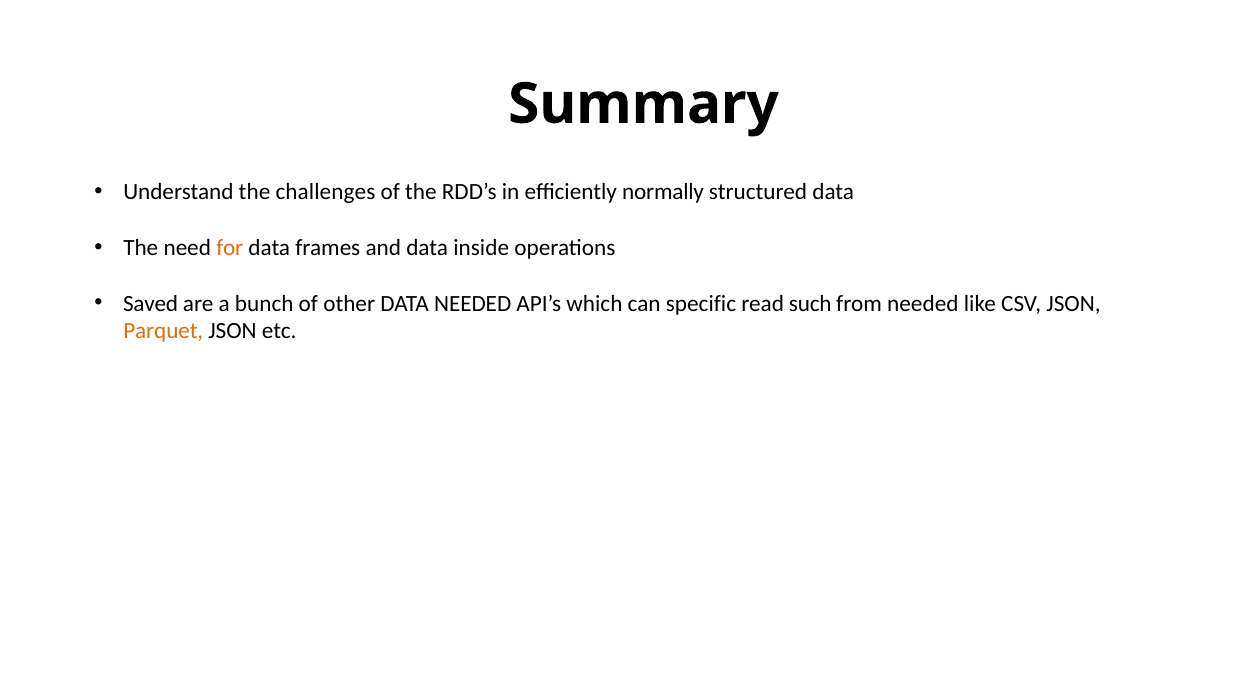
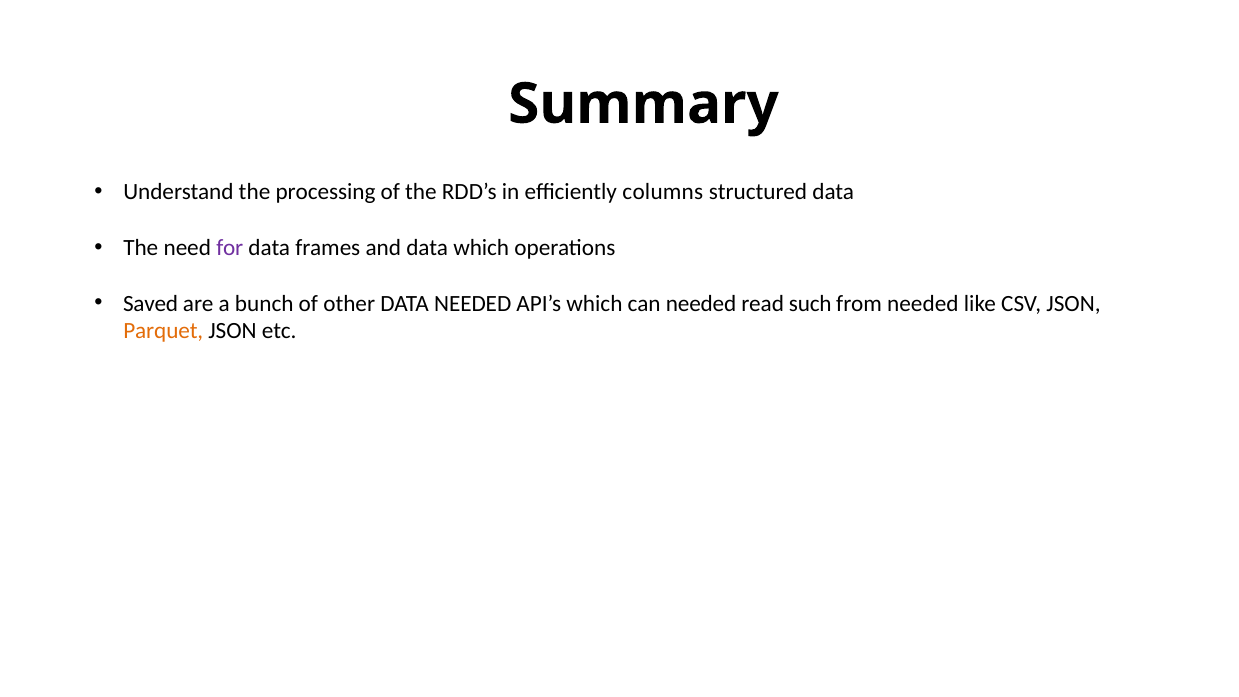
challenges: challenges -> processing (326, 192)
normally: normally -> columns (663, 192)
for colour: orange -> purple (230, 248)
data inside: inside -> which (481, 248)
can specific: specific -> needed (701, 303)
